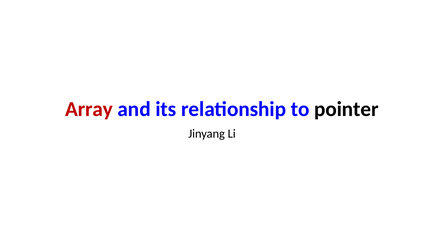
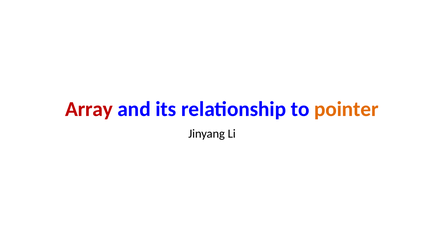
pointer colour: black -> orange (346, 109)
